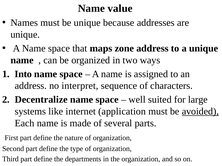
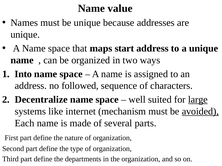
zone: zone -> start (124, 48)
interpret: interpret -> followed (80, 86)
large underline: none -> present (198, 100)
application: application -> mechanism (122, 112)
